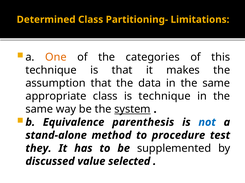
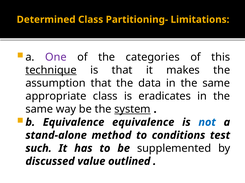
One colour: orange -> purple (56, 57)
technique underline: none -> present (51, 70)
is technique: technique -> eradicates (165, 97)
Equivalence parenthesis: parenthesis -> equivalence (143, 123)
procedure: procedure -> conditions (179, 136)
they: they -> such (39, 149)
selected: selected -> outlined (129, 162)
